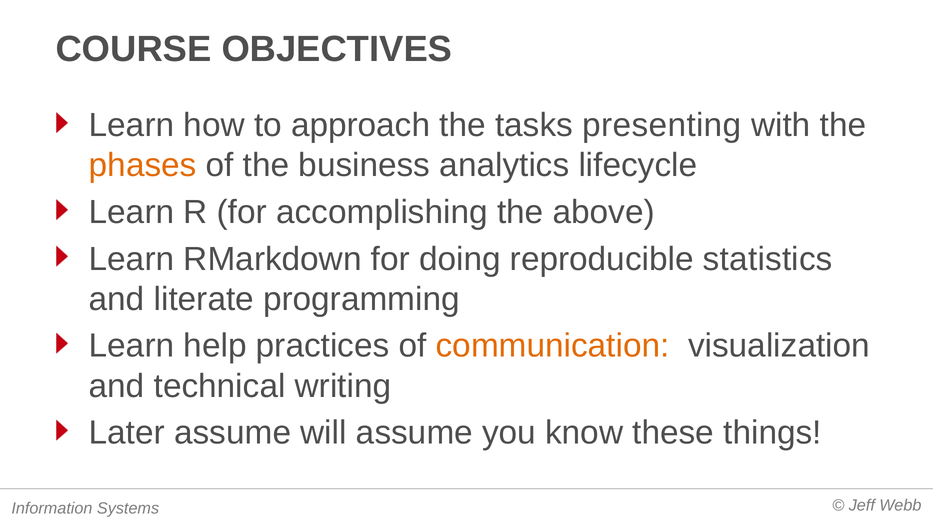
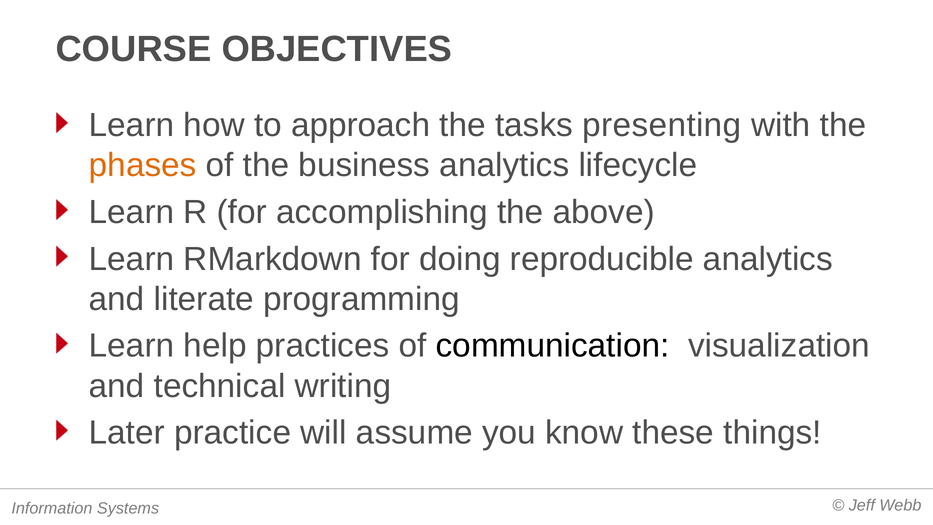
reproducible statistics: statistics -> analytics (768, 259)
communication colour: orange -> black (553, 346)
Later assume: assume -> practice (233, 433)
